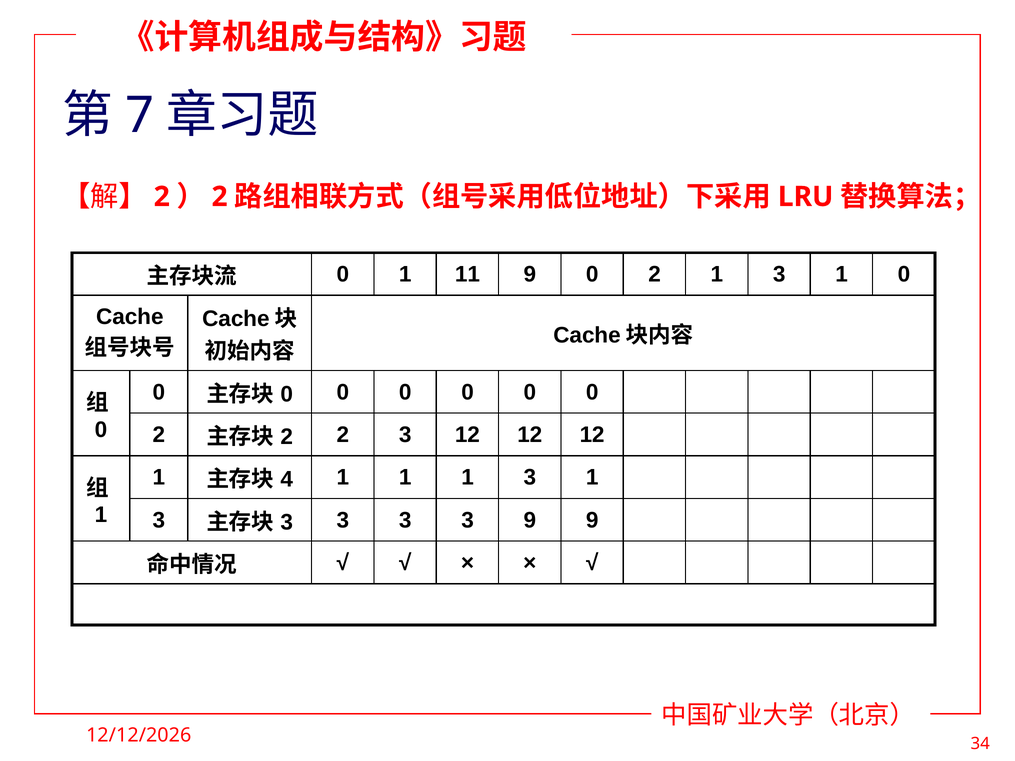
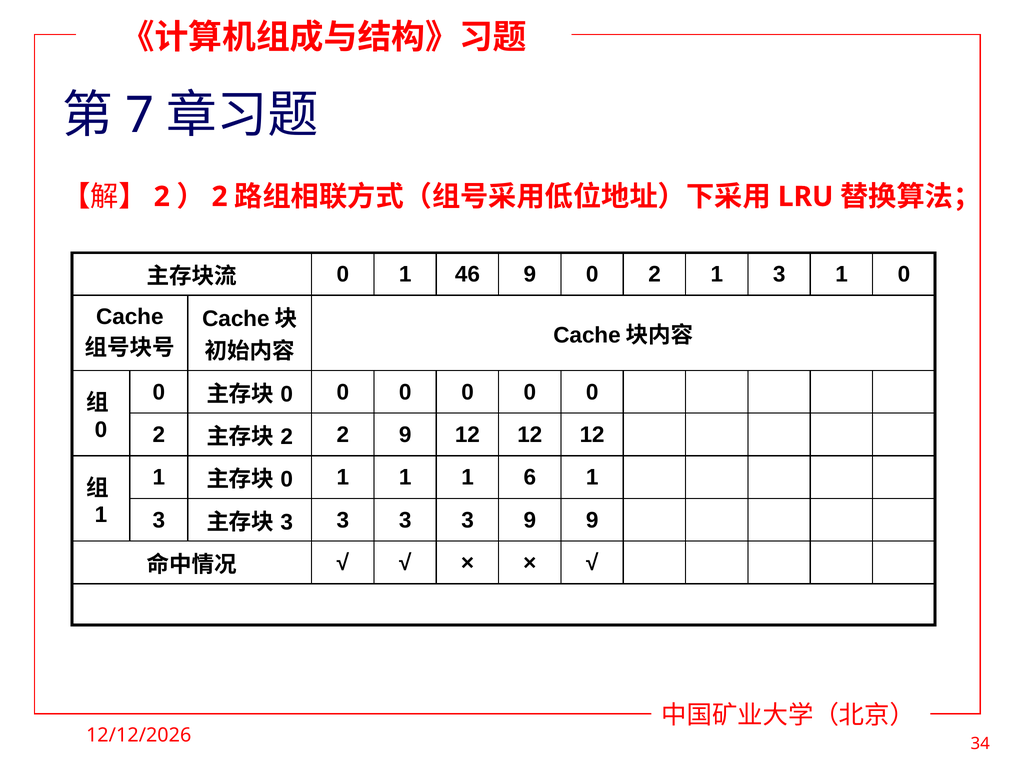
11: 11 -> 46 (467, 274)
2 3: 3 -> 9 (405, 435)
4: 4 -> 0 (287, 480)
1 1 3: 3 -> 6 (530, 478)
